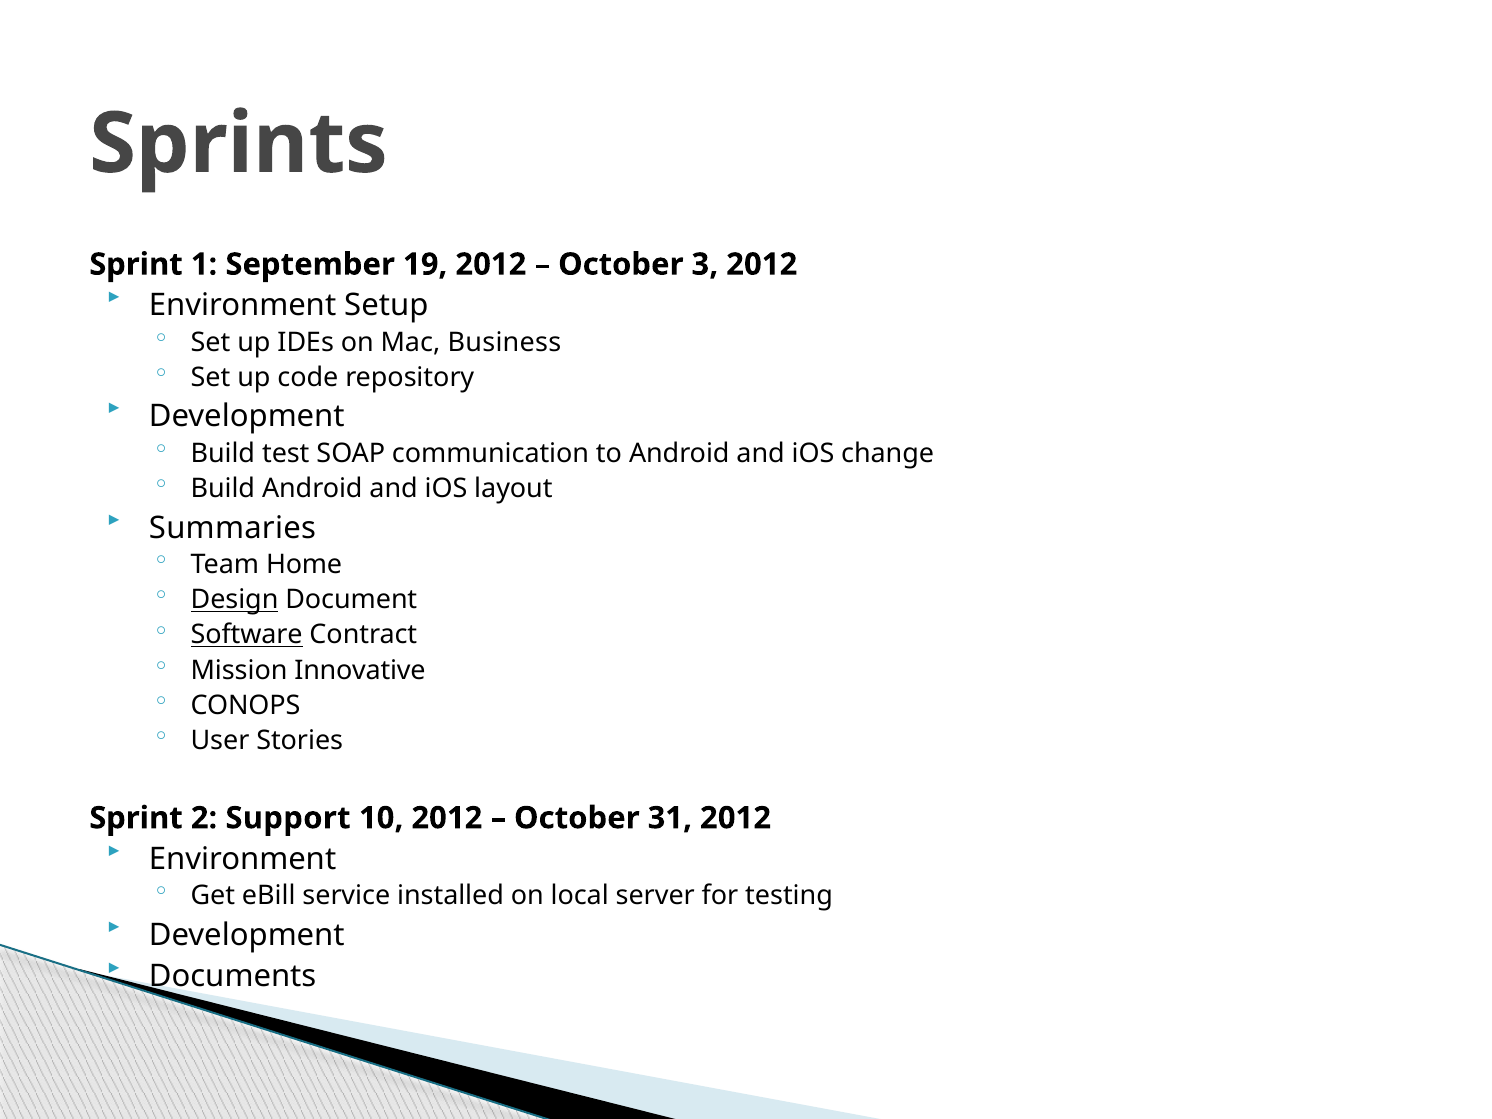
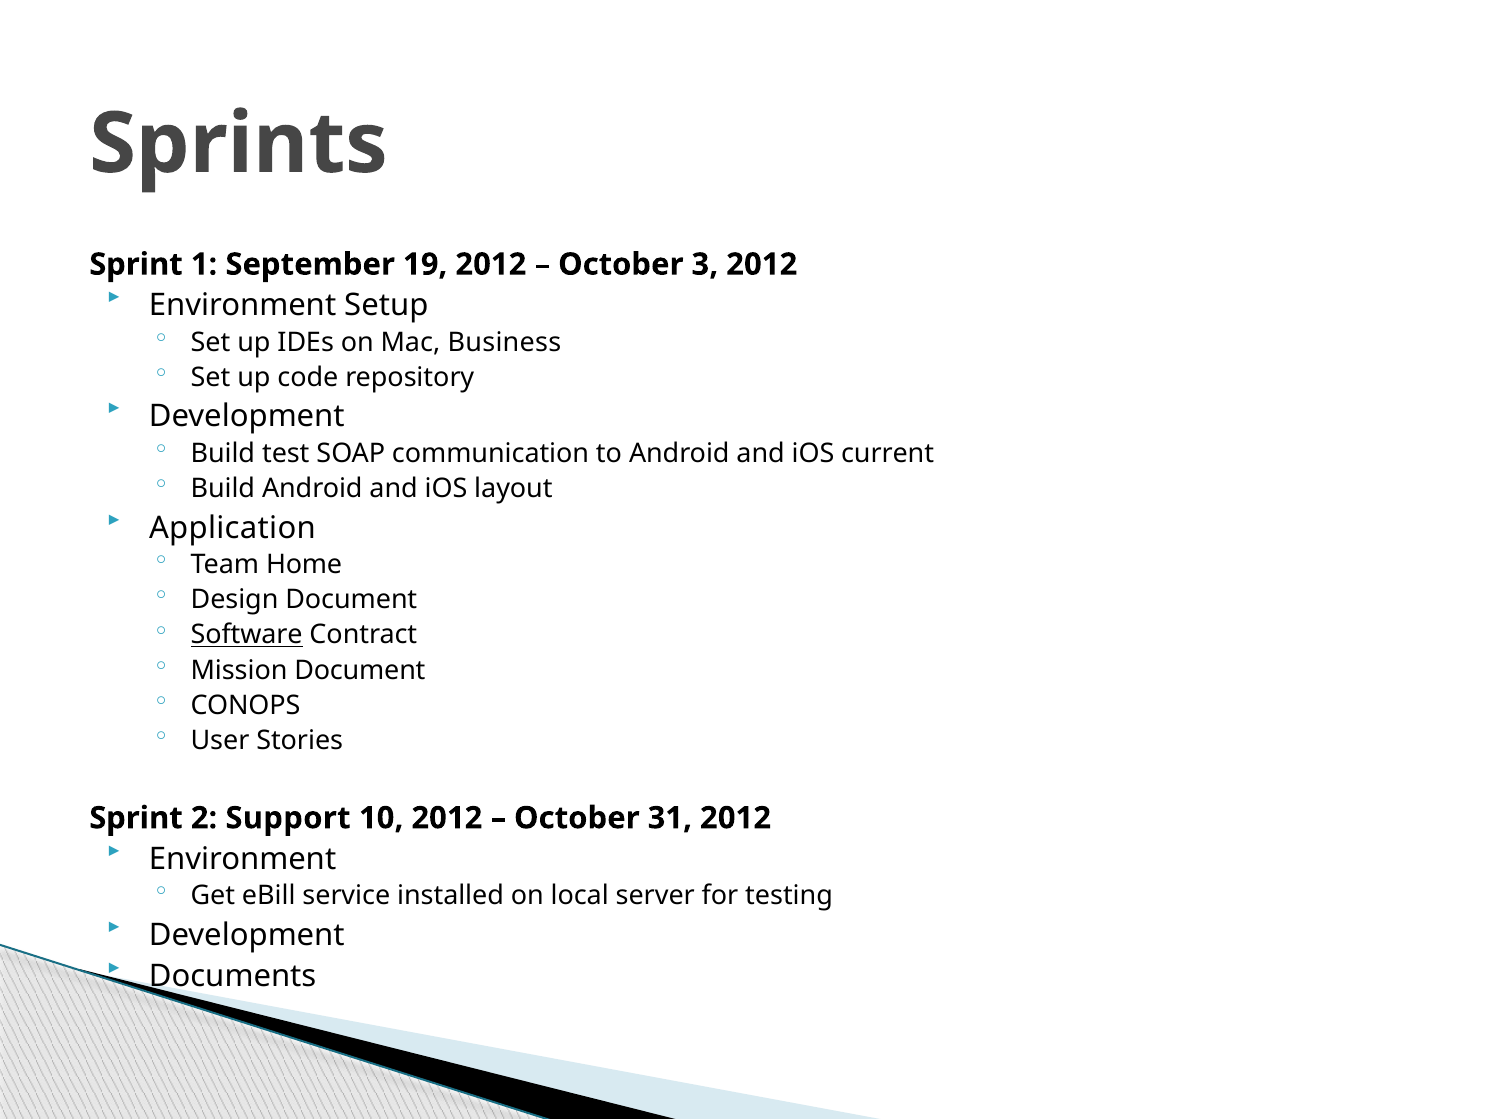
change: change -> current (888, 454)
Summaries: Summaries -> Application (232, 528)
Design underline: present -> none (235, 600)
Mission Innovative: Innovative -> Document (360, 670)
